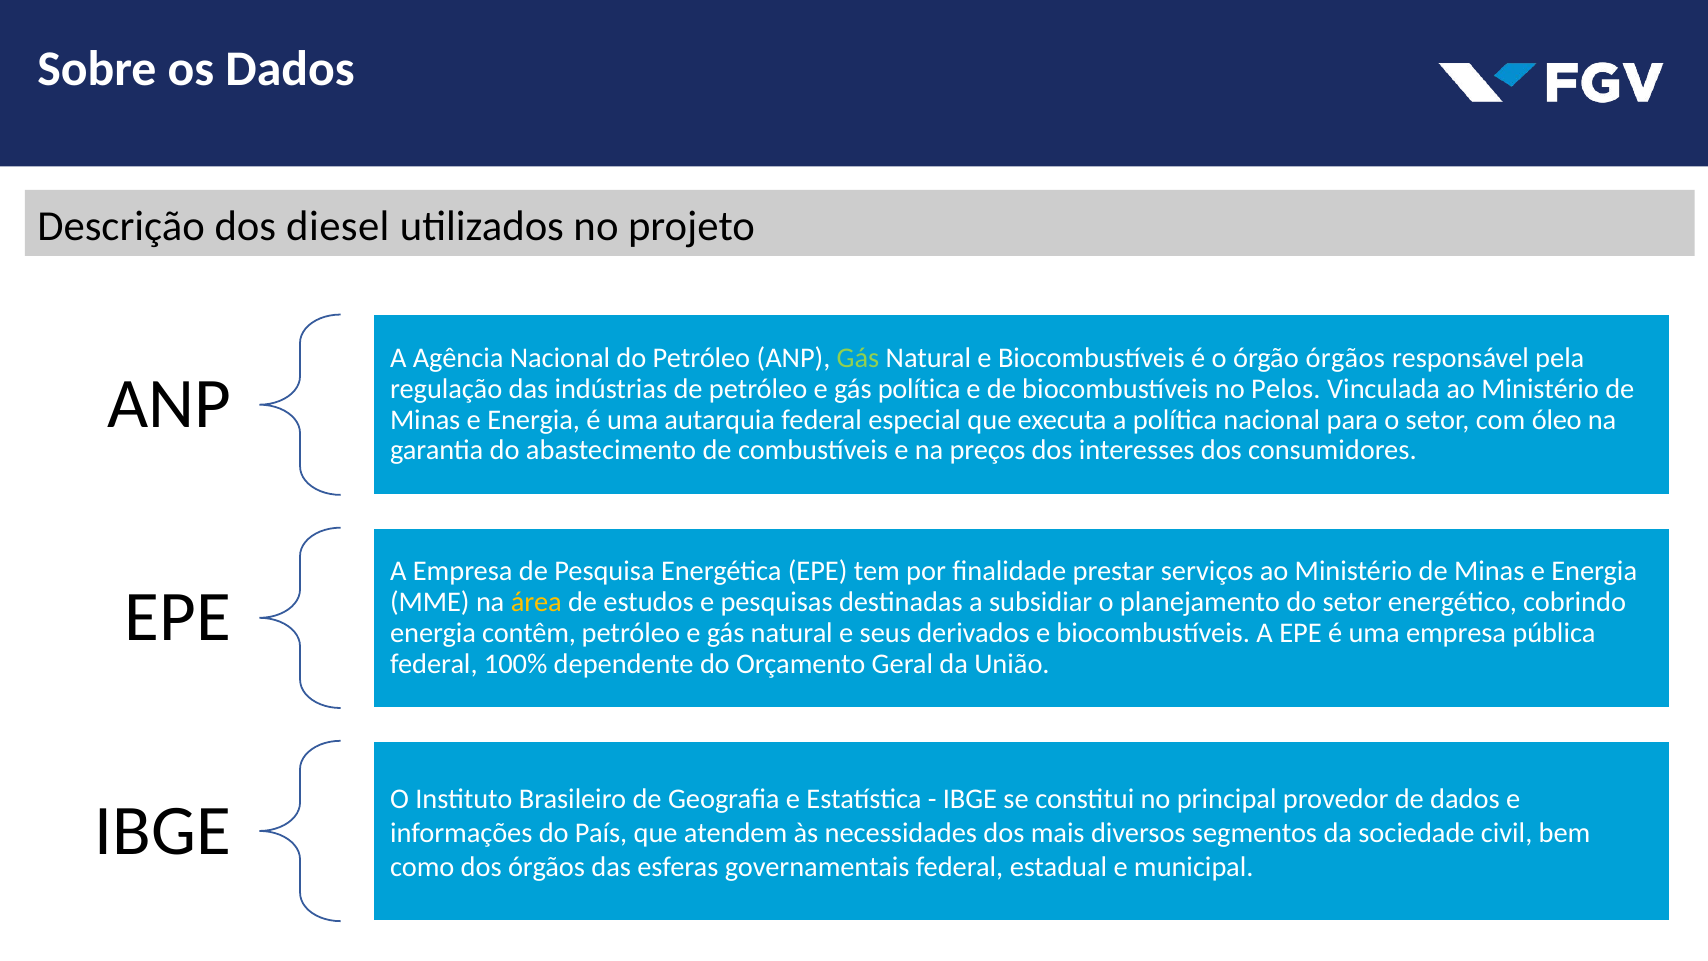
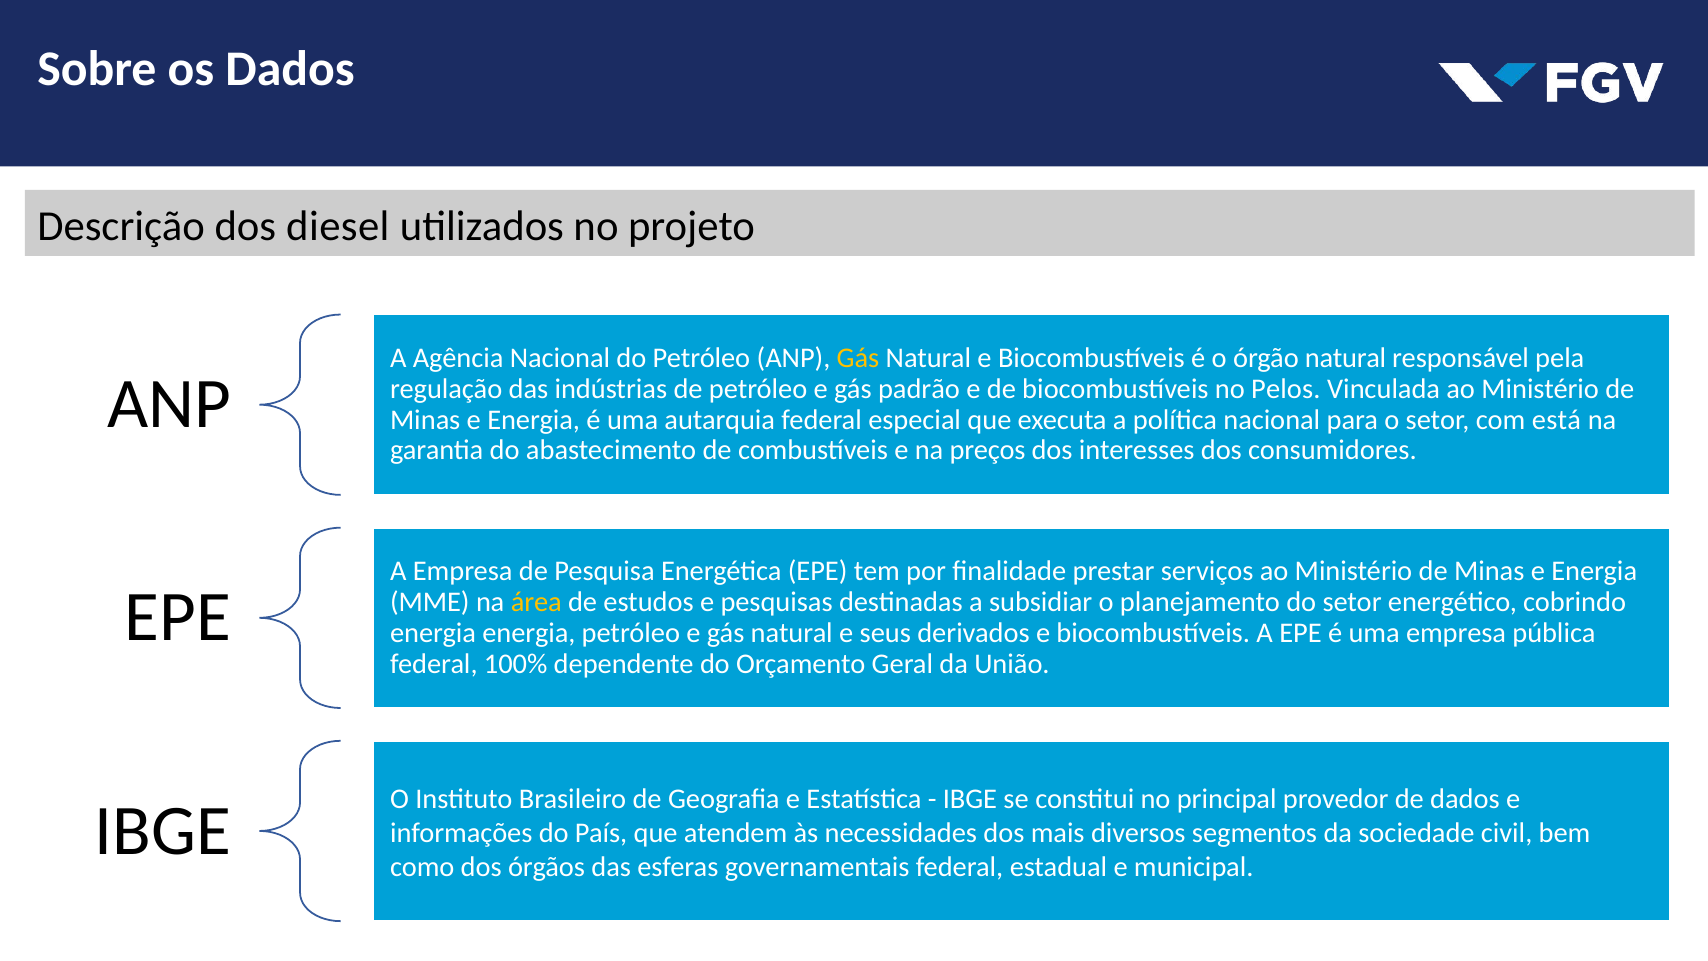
Gás colour: light green -> yellow (858, 358)
órgão órgãos: órgãos -> natural (1346, 358)
gás política: política -> padrão (919, 389)
óleo: óleo -> está (1556, 420)
energia contêm: contêm -> energia (529, 633)
